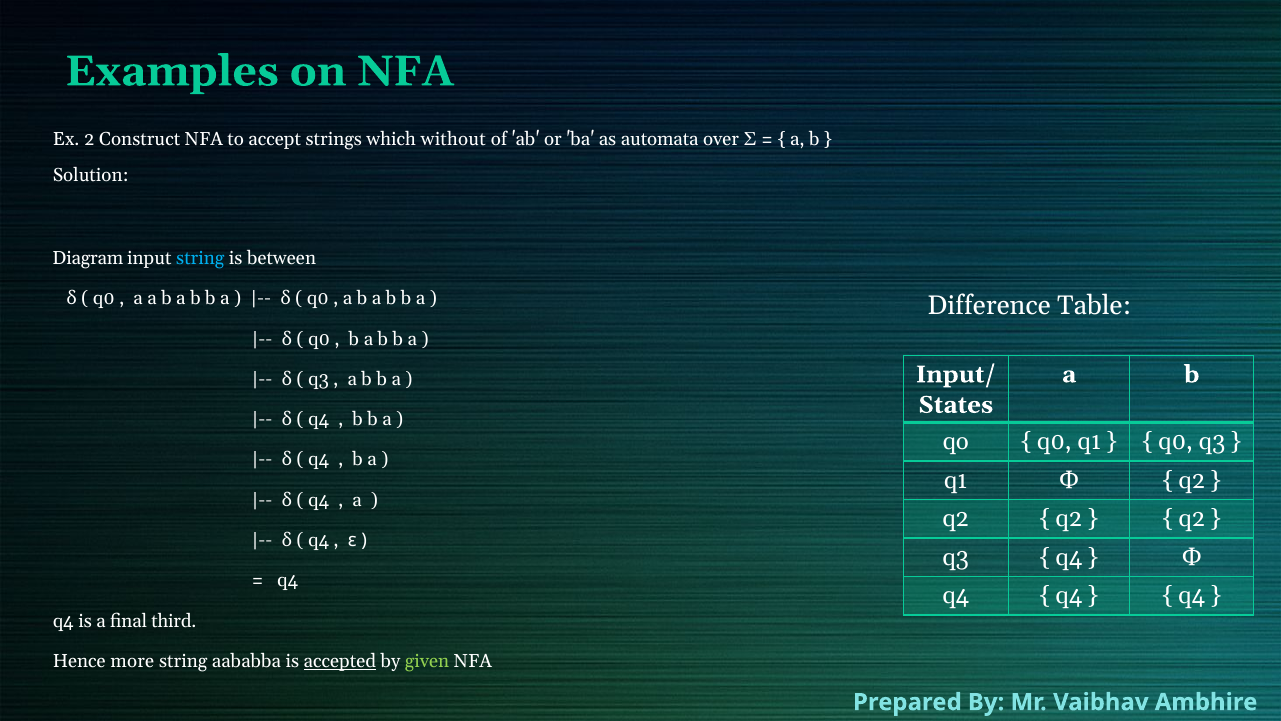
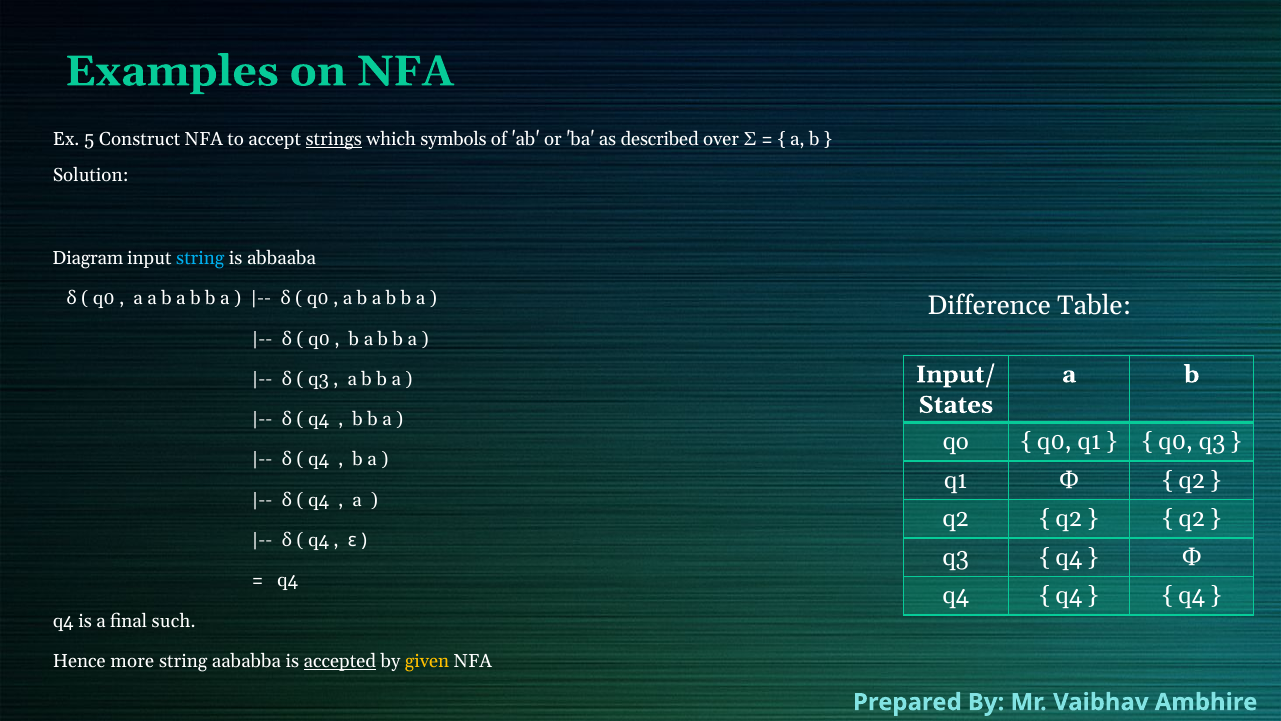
2: 2 -> 5 (89, 139)
strings underline: none -> present (334, 139)
without: without -> symbols (454, 139)
automata: automata -> described (660, 139)
between: between -> abbaaba (282, 258)
third: third -> such (174, 620)
given colour: light green -> yellow (427, 661)
